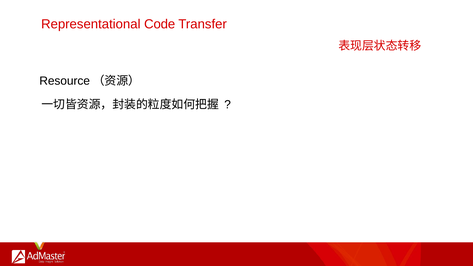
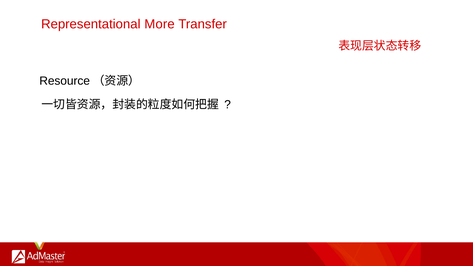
Code: Code -> More (160, 24)
